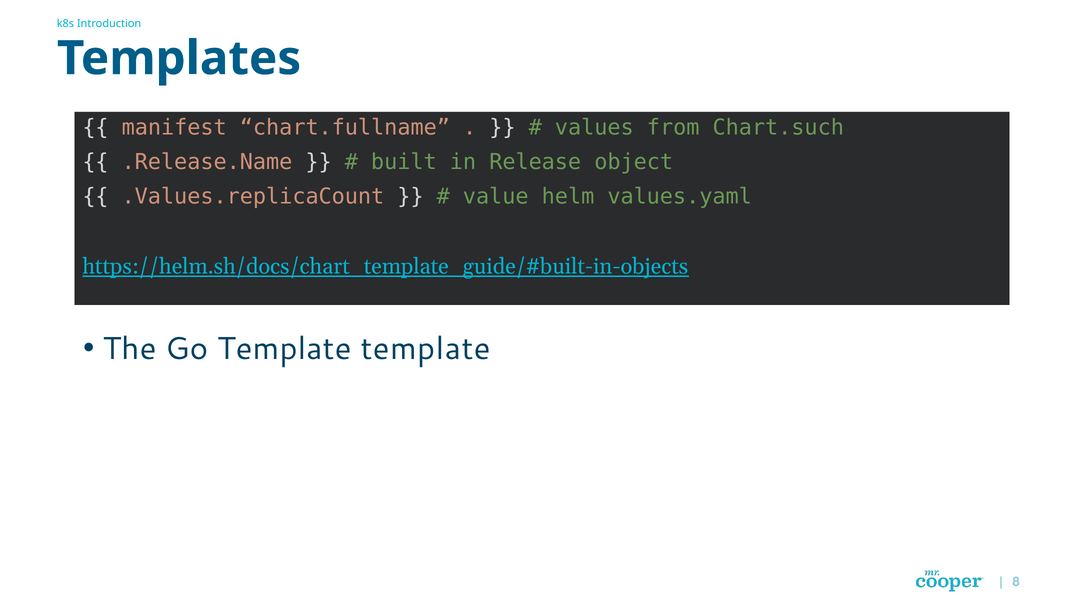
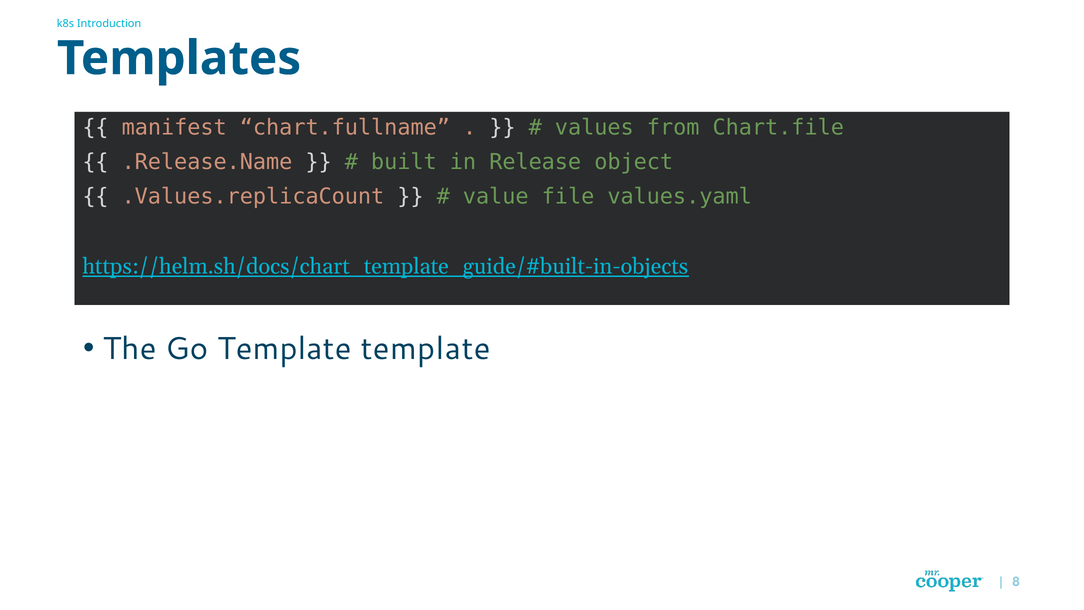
Chart.such: Chart.such -> Chart.file (778, 127)
helm: helm -> file (568, 196)
